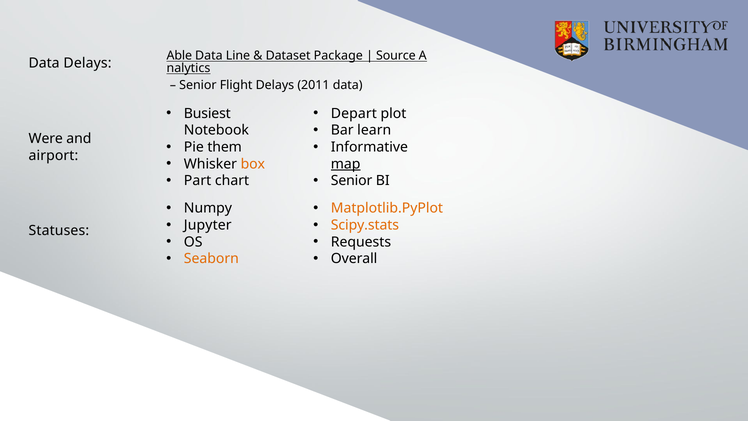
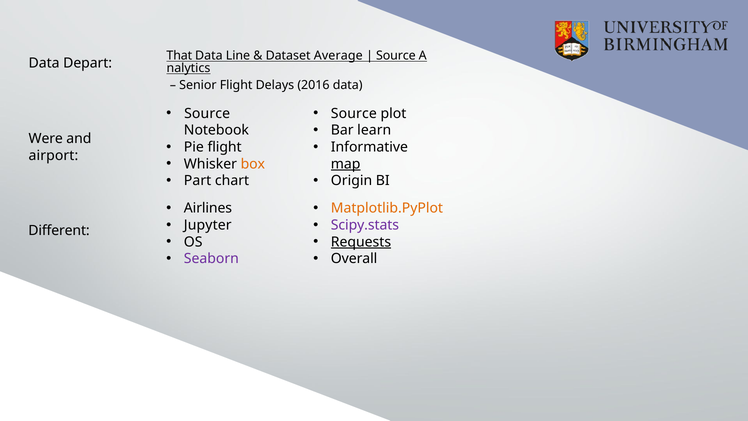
Able: Able -> That (179, 55)
Package: Package -> Average (338, 55)
Data Delays: Delays -> Depart (88, 63)
2011: 2011 -> 2016 (313, 85)
Busiest: Busiest -> Source (207, 113)
Depart: Depart -> Source (354, 113)
Pie them: them -> flight (225, 147)
Senior: Senior -> Origin (352, 181)
Numpy: Numpy -> Airlines (208, 208)
Scipy.stats colour: orange -> purple (365, 225)
Statuses: Statuses -> Different (59, 230)
Requests underline: none -> present (361, 242)
Seaborn colour: orange -> purple (211, 259)
